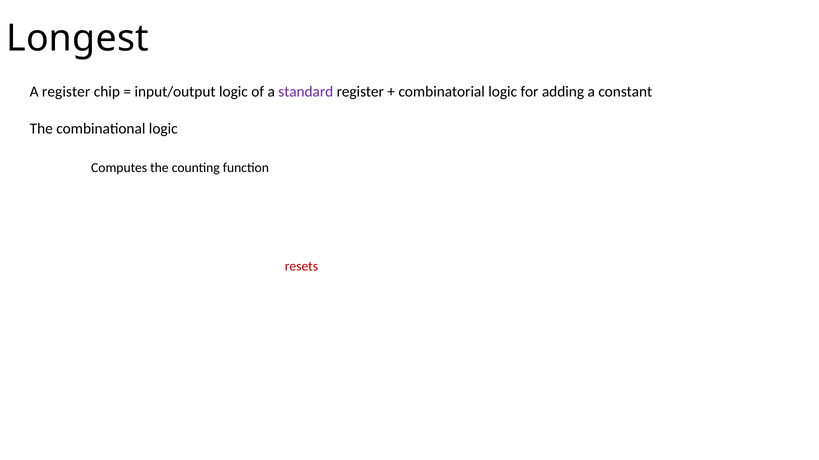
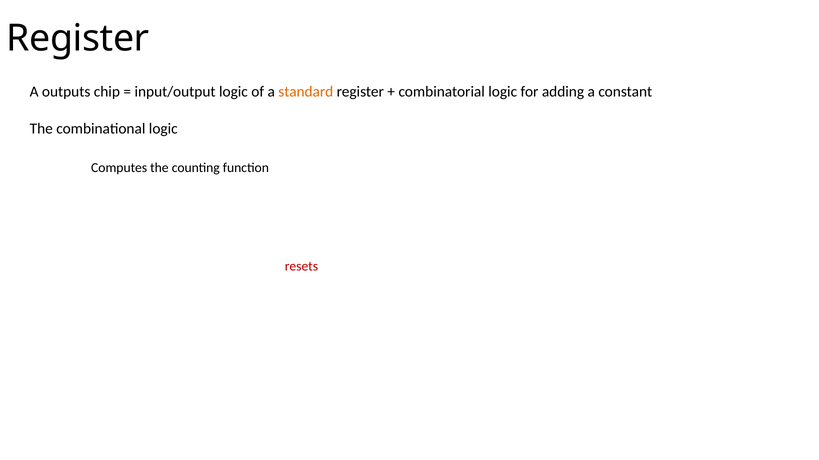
Longest: Longest -> Register (78, 39)
A register: register -> outputs (66, 92)
standard colour: purple -> orange (306, 92)
